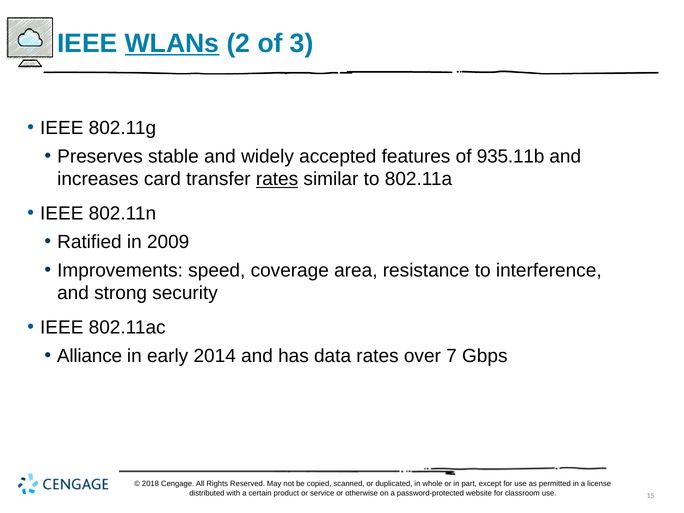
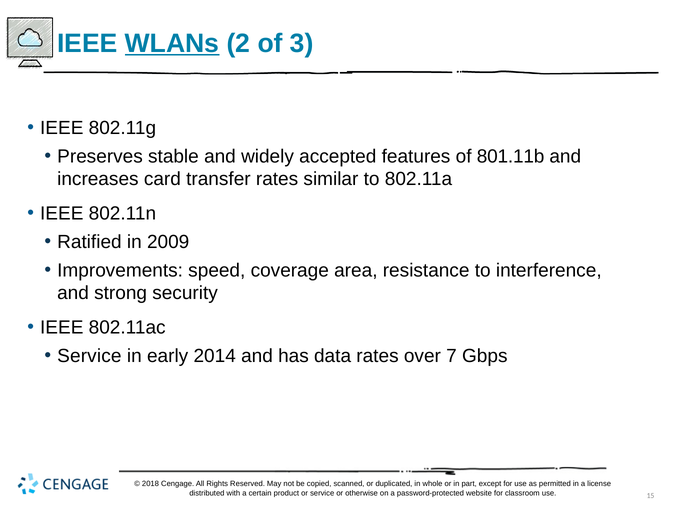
935.11b: 935.11b -> 801.11b (511, 156)
rates underline: present -> none (277, 179)
Alliance: Alliance -> Service (89, 356)
